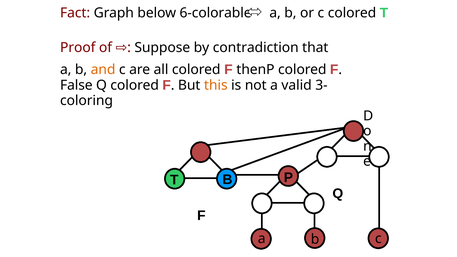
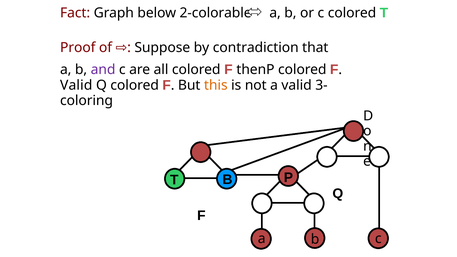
6-colorable: 6-colorable -> 2-colorable (216, 13)
and colour: orange -> purple (103, 70)
False: False -> Valid (76, 85)
